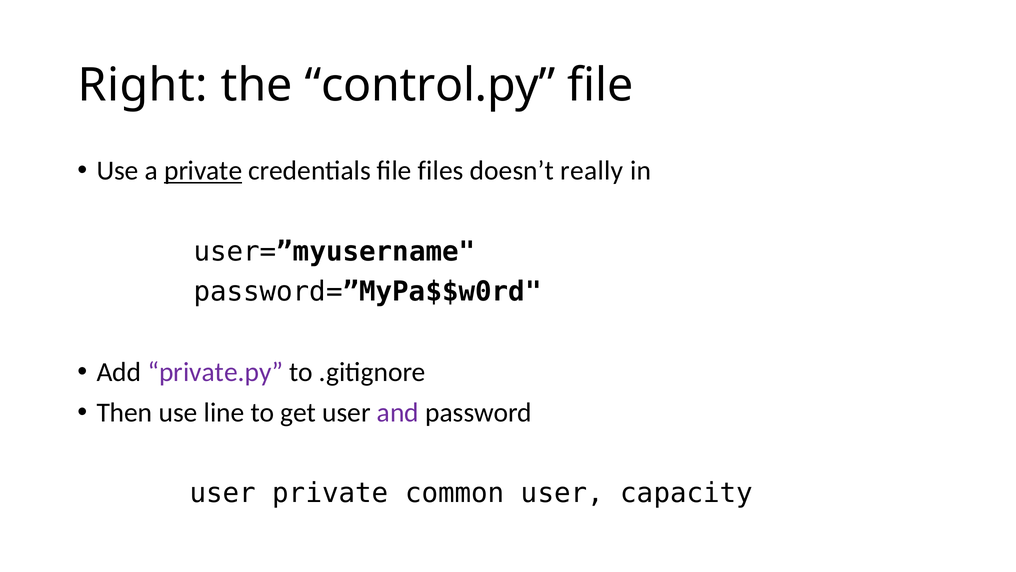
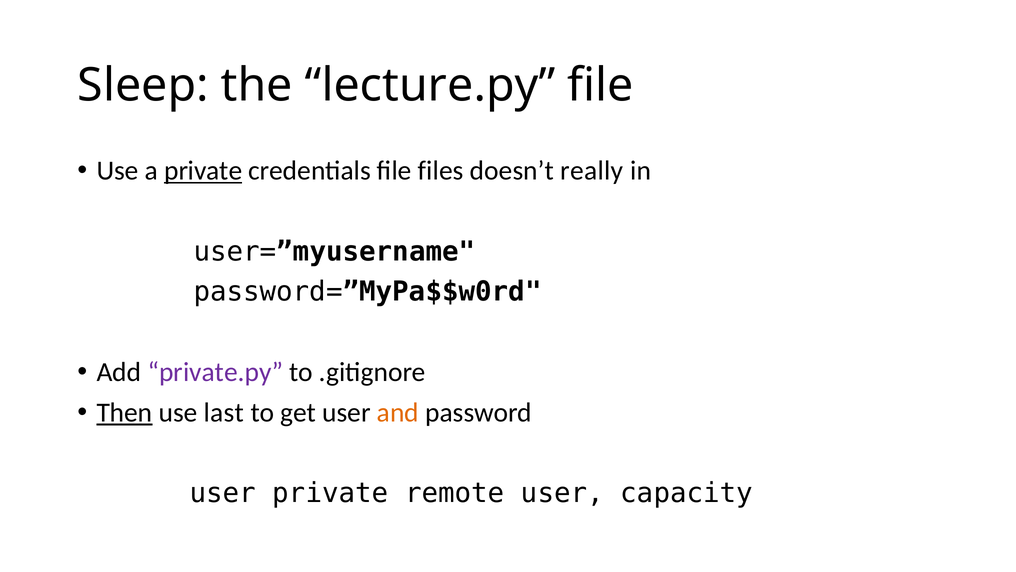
Right: Right -> Sleep (143, 85)
control.py: control.py -> lecture.py (430, 85)
Then underline: none -> present (124, 412)
line: line -> last (224, 412)
and colour: purple -> orange (398, 412)
common: common -> remote (455, 493)
